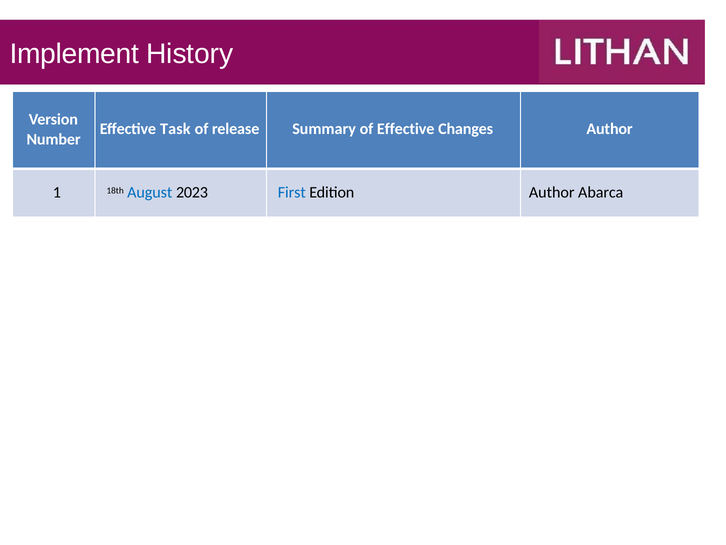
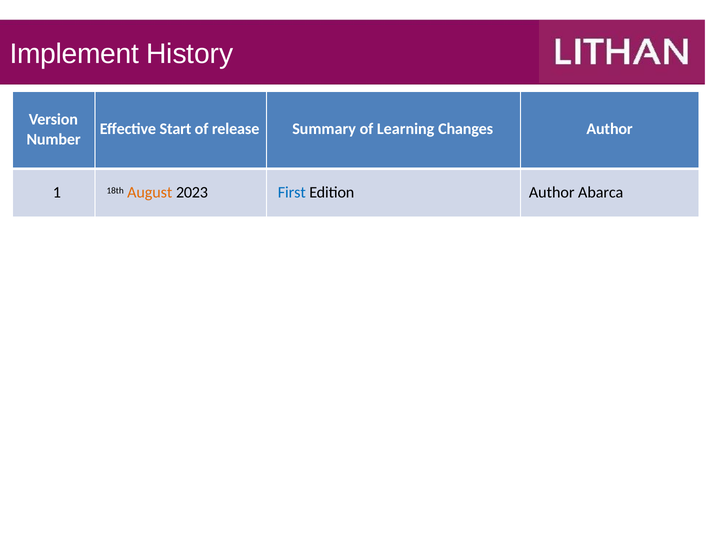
Task: Task -> Start (175, 129)
of Effective: Effective -> Learning (406, 129)
August colour: blue -> orange (150, 192)
